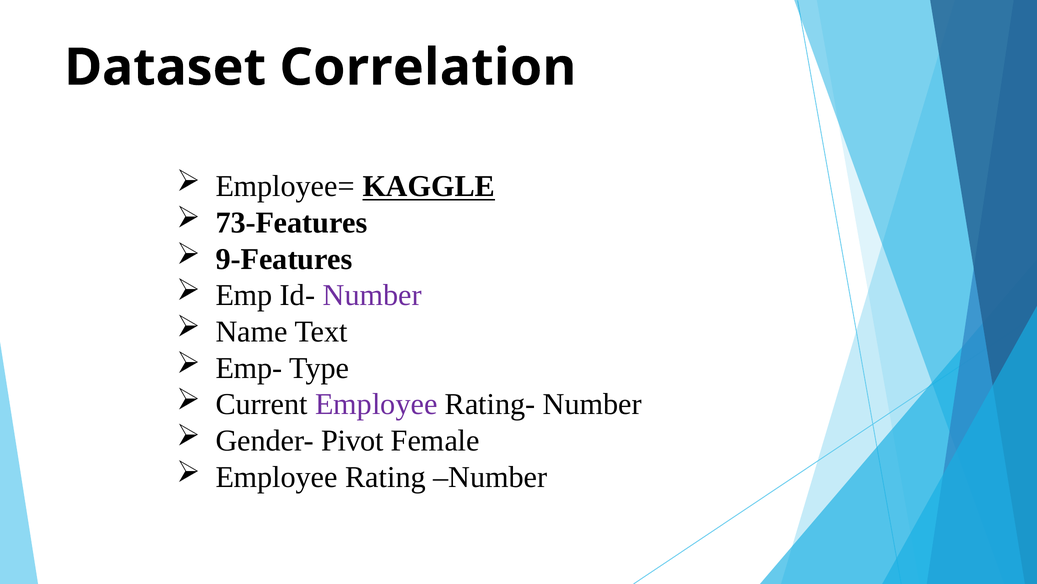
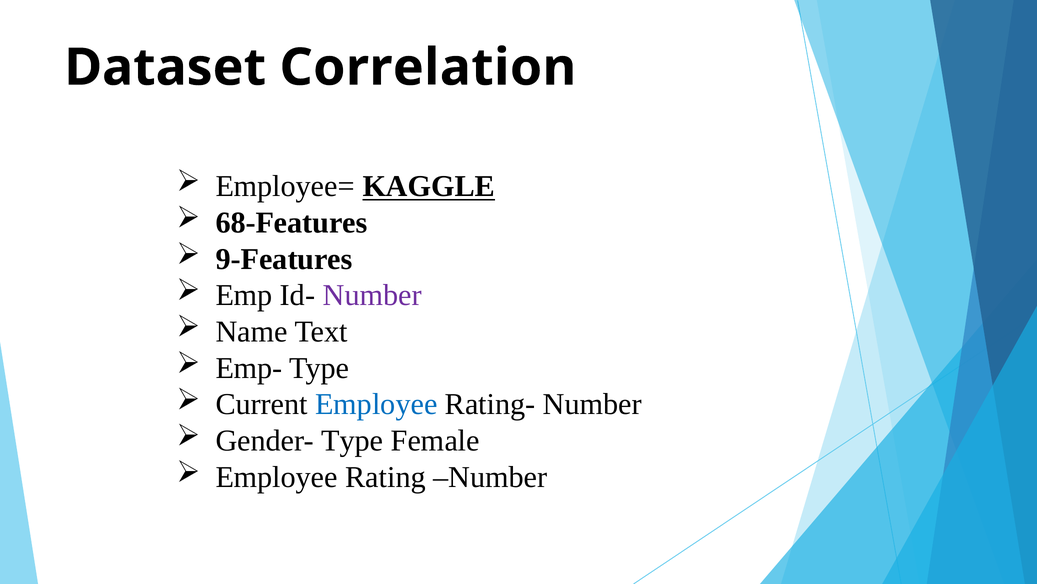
73-Features: 73-Features -> 68-Features (291, 222)
Employee colour: purple -> blue (376, 404)
Gender- Pivot: Pivot -> Type (352, 440)
